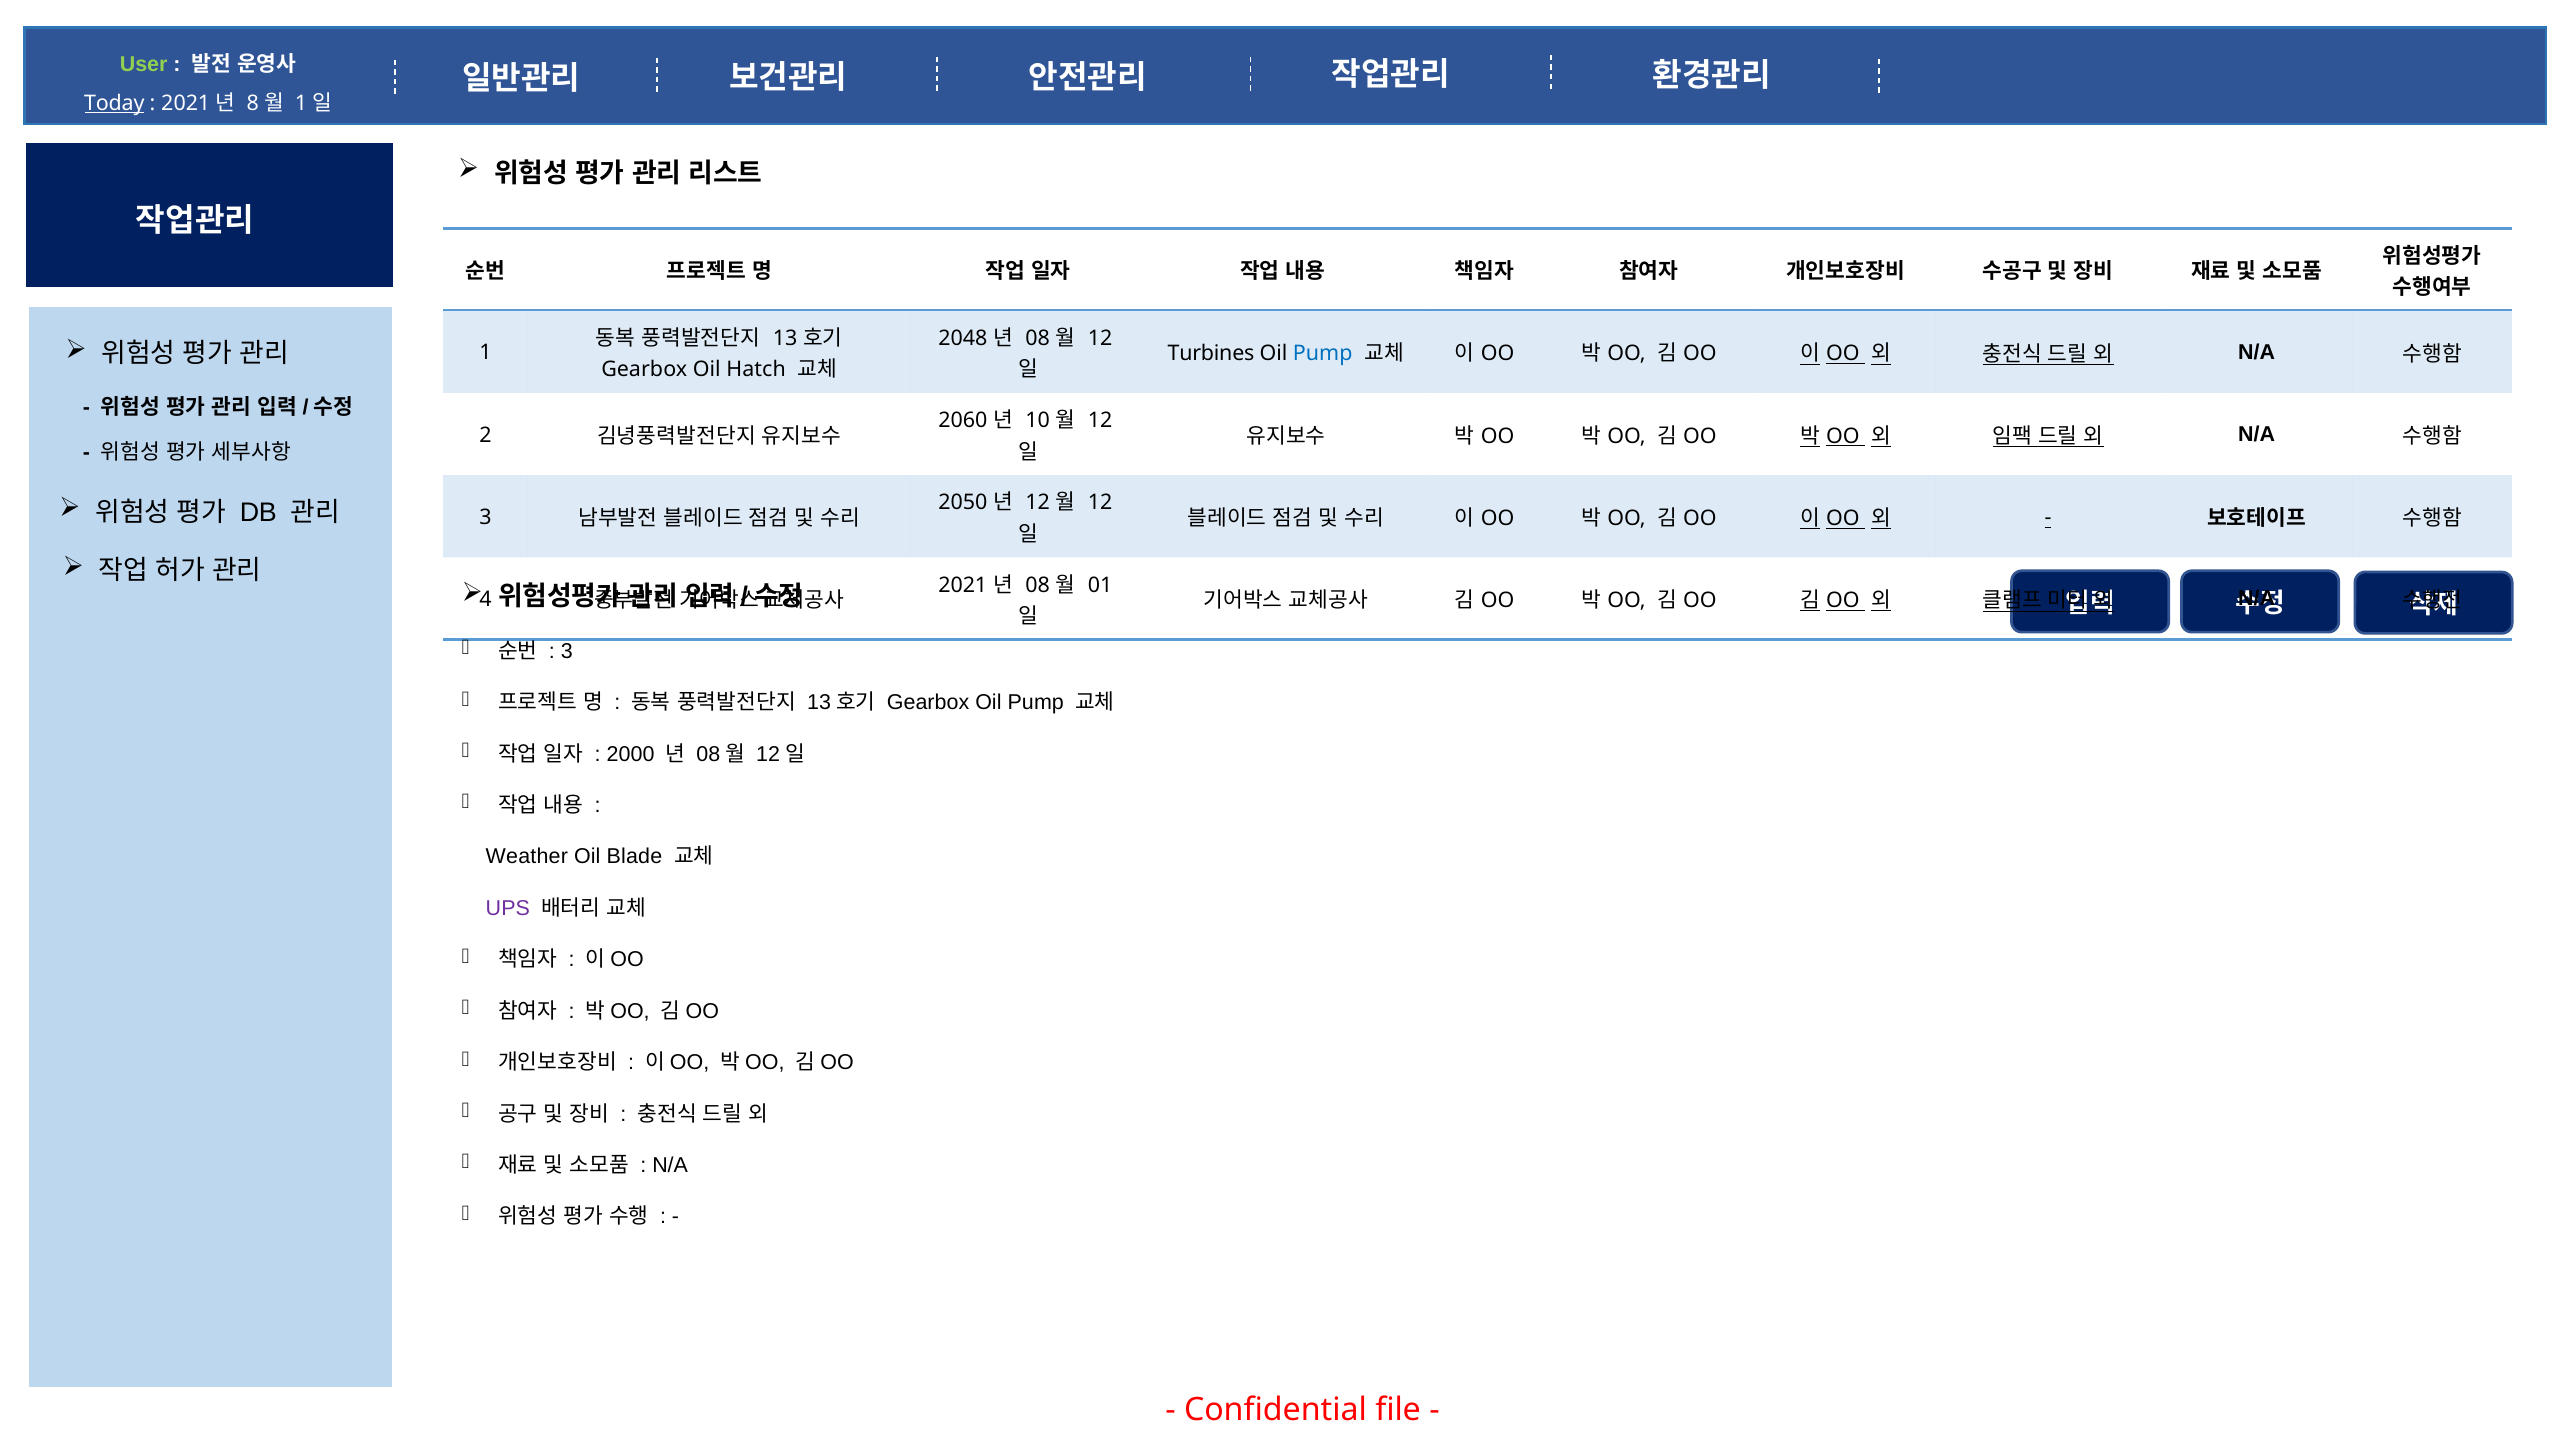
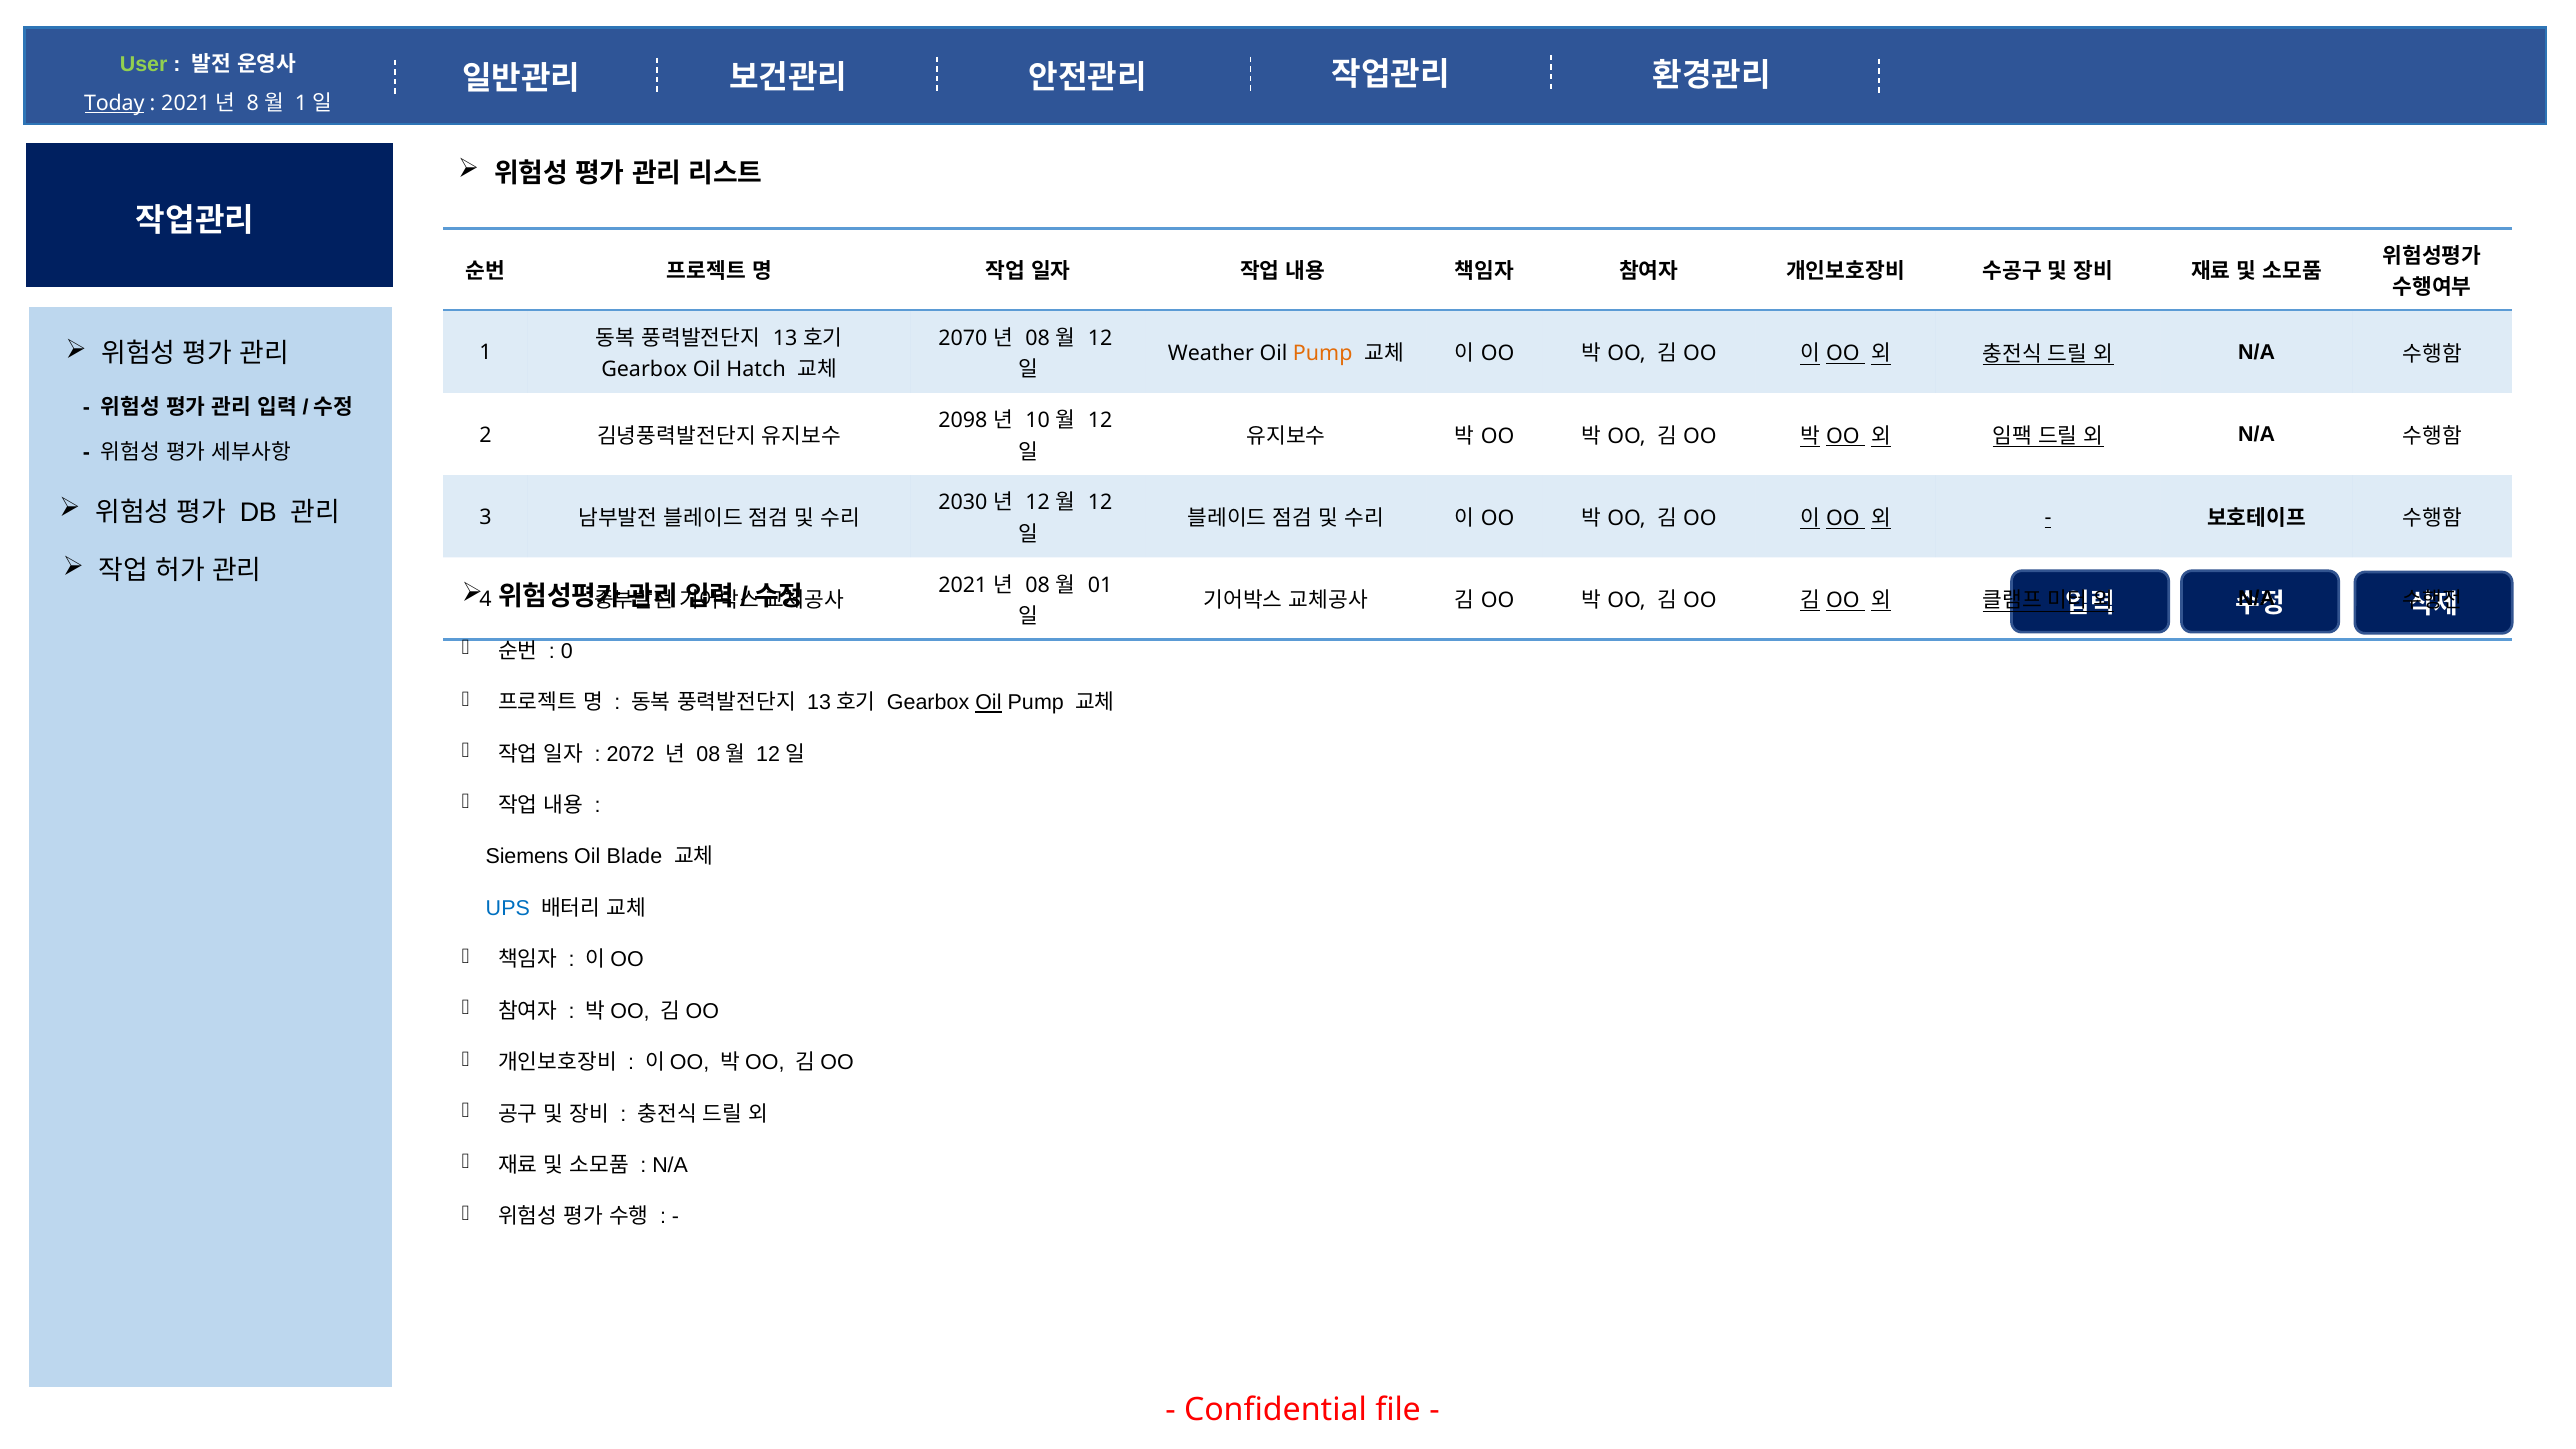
2048: 2048 -> 2070 (963, 338)
Turbines: Turbines -> Weather (1211, 354)
Pump colour: blue -> orange (1323, 354)
2060: 2060 -> 2098 (963, 421)
2050: 2050 -> 2030 (963, 503)
3: 3 -> 0 (567, 651)
Oil underline: none -> present (988, 703)
2000: 2000 -> 2072 (630, 754)
Weather: Weather -> Siemens (527, 857)
UPS colour: purple -> blue (508, 908)
